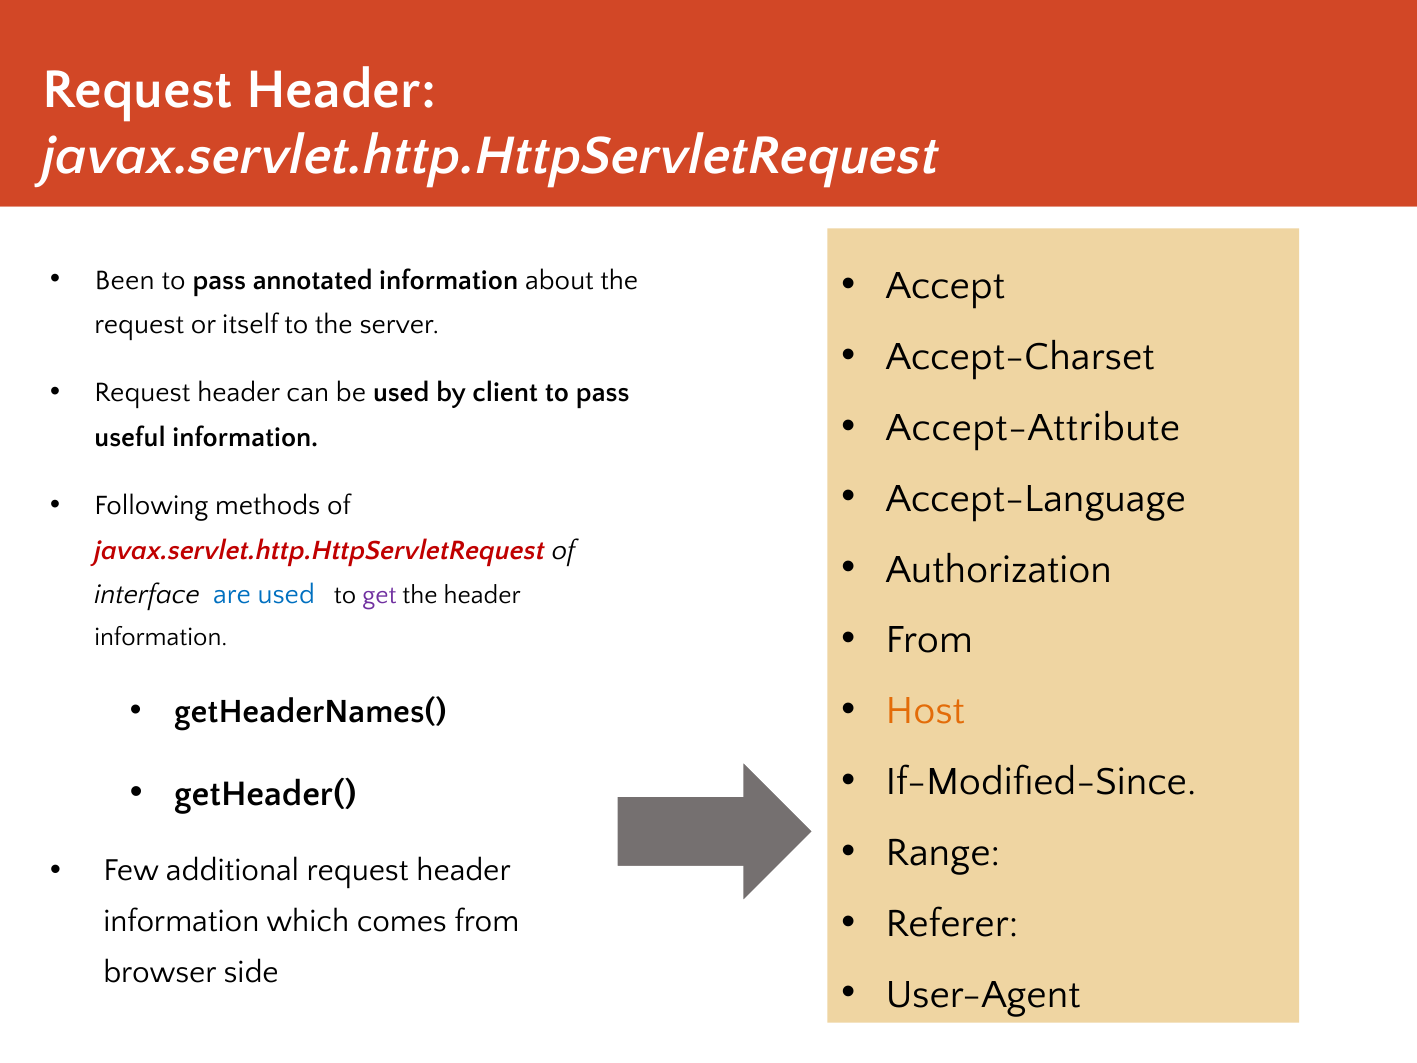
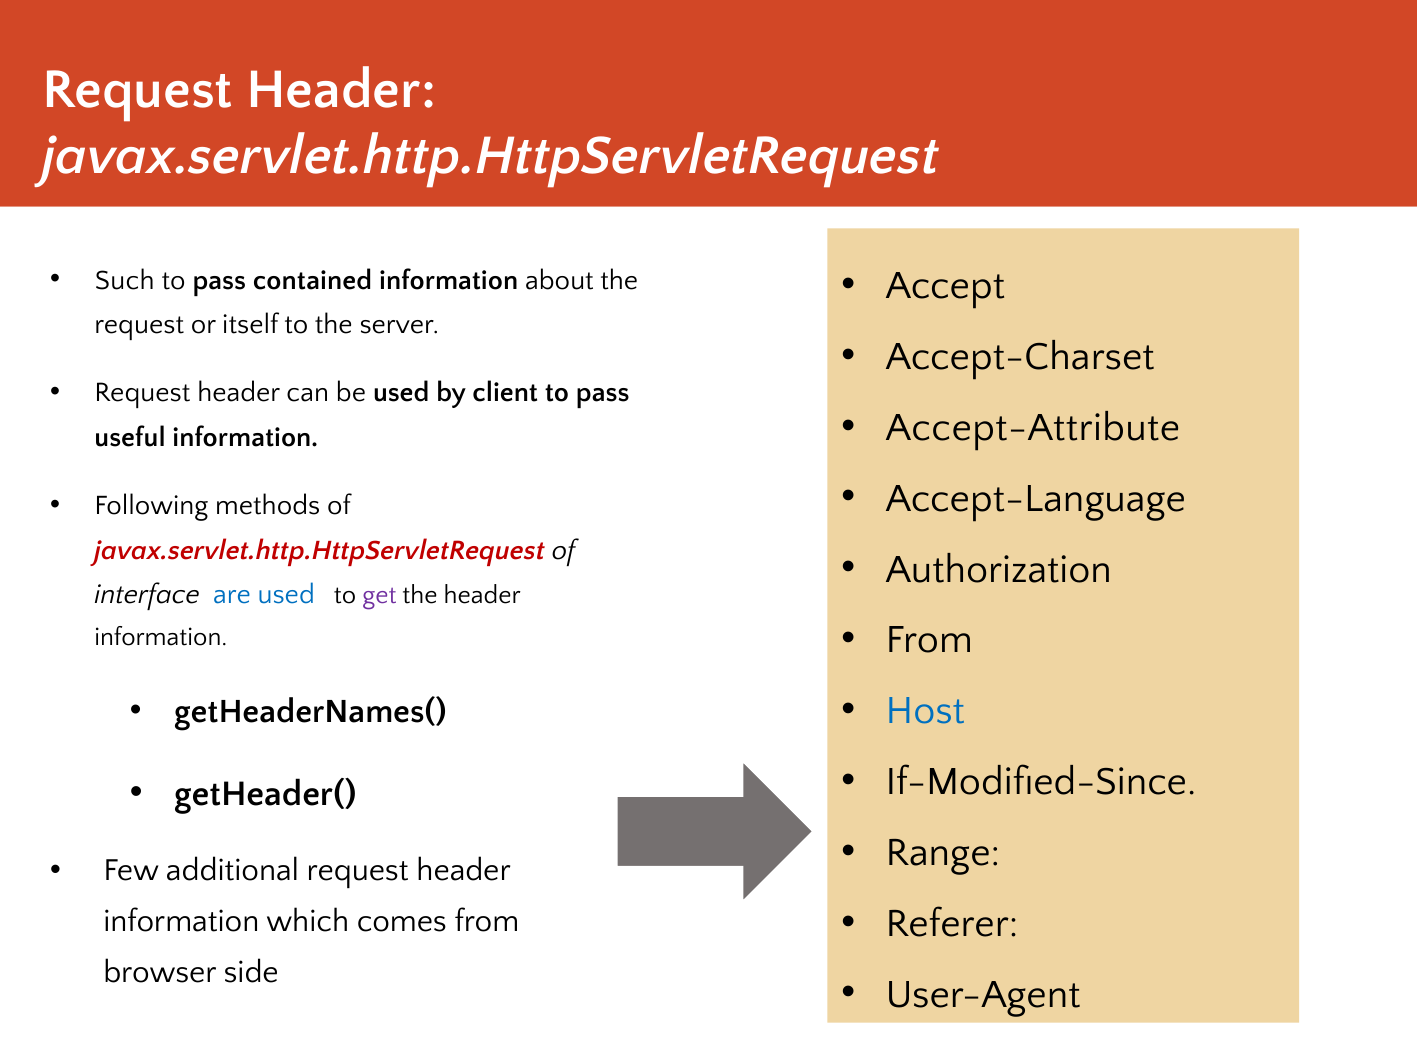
Been: Been -> Such (125, 280)
annotated: annotated -> contained (313, 280)
Host colour: orange -> blue (925, 711)
